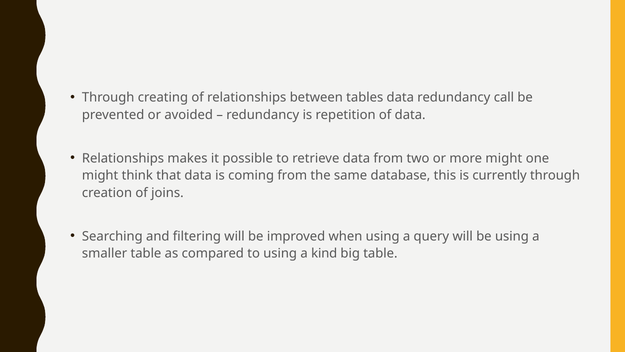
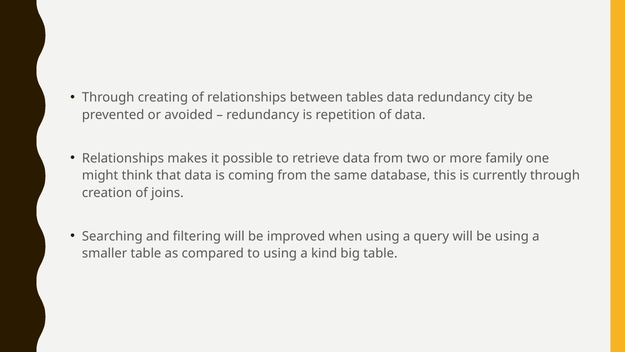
call: call -> city (504, 97)
more might: might -> family (504, 158)
